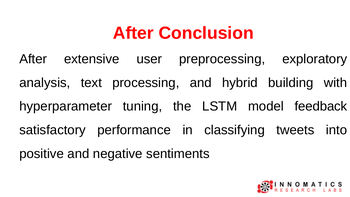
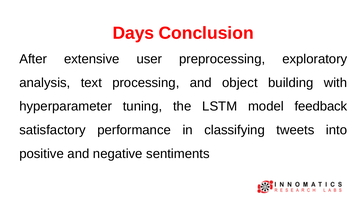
After: After -> Days (133, 33)
hybrid: hybrid -> object (240, 83)
